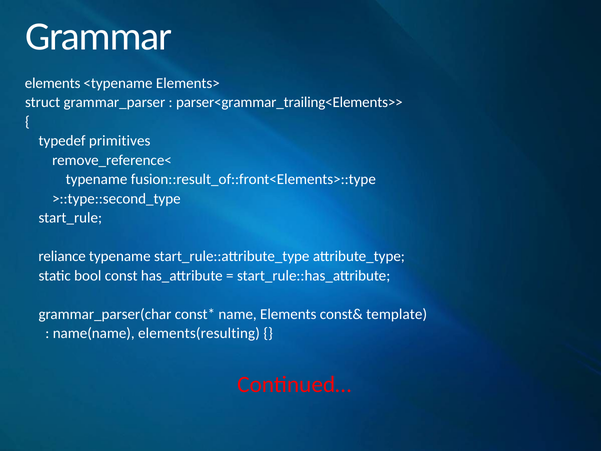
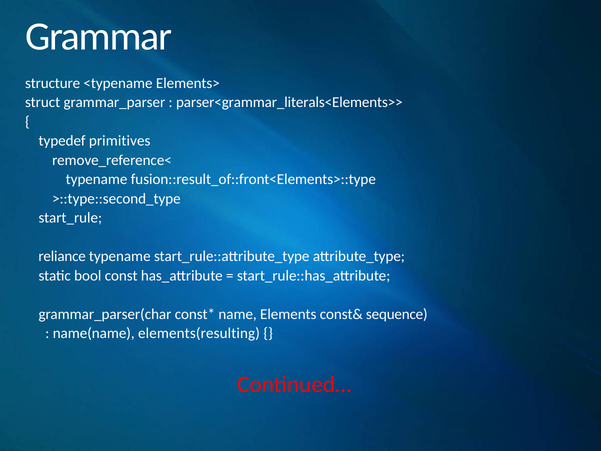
elements: elements -> structure (53, 83)
parser<grammar_trailing<Elements>>: parser<grammar_trailing<Elements>> -> parser<grammar_literals<Elements>> (289, 102)
template: template -> sequence (397, 314)
